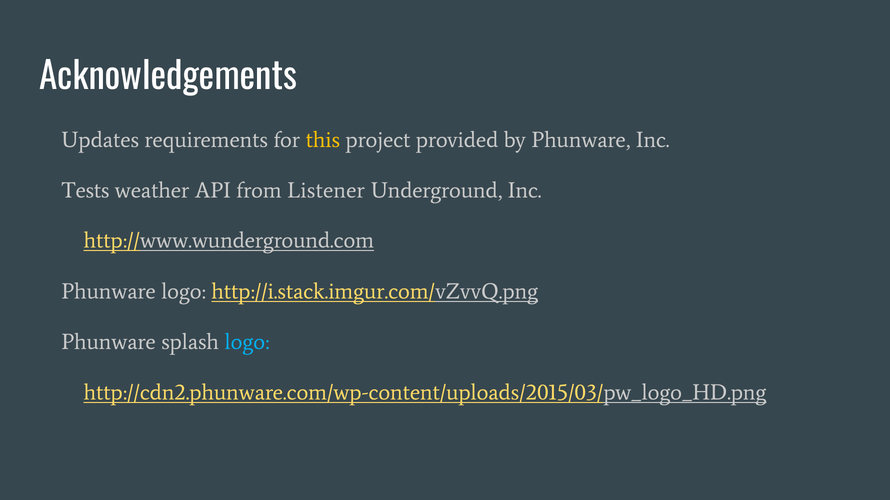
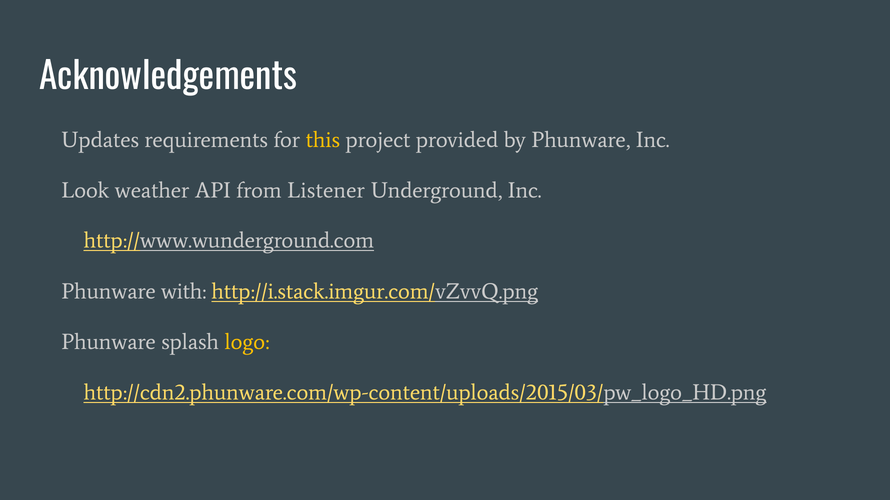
Tests: Tests -> Look (85, 190)
Phunware logo: logo -> with (184, 292)
logo colour: light blue -> yellow (247, 342)
